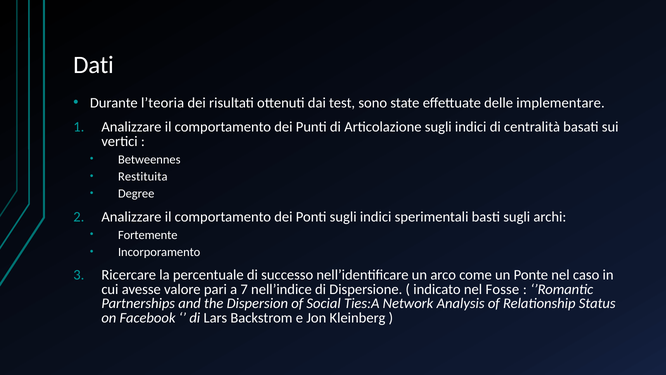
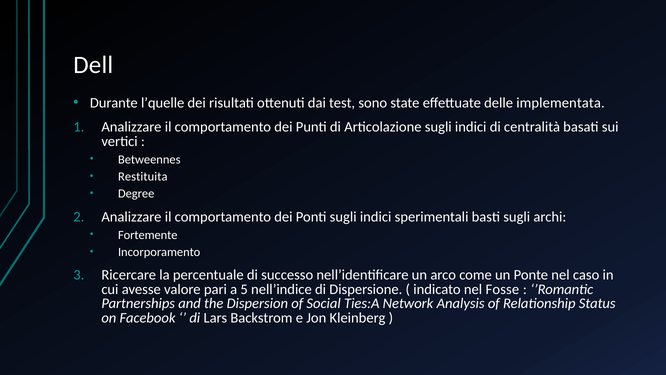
Dati: Dati -> Dell (93, 65)
l’teoria: l’teoria -> l’quelle (163, 103)
implementare: implementare -> implementata (560, 103)
7: 7 -> 5 (244, 289)
